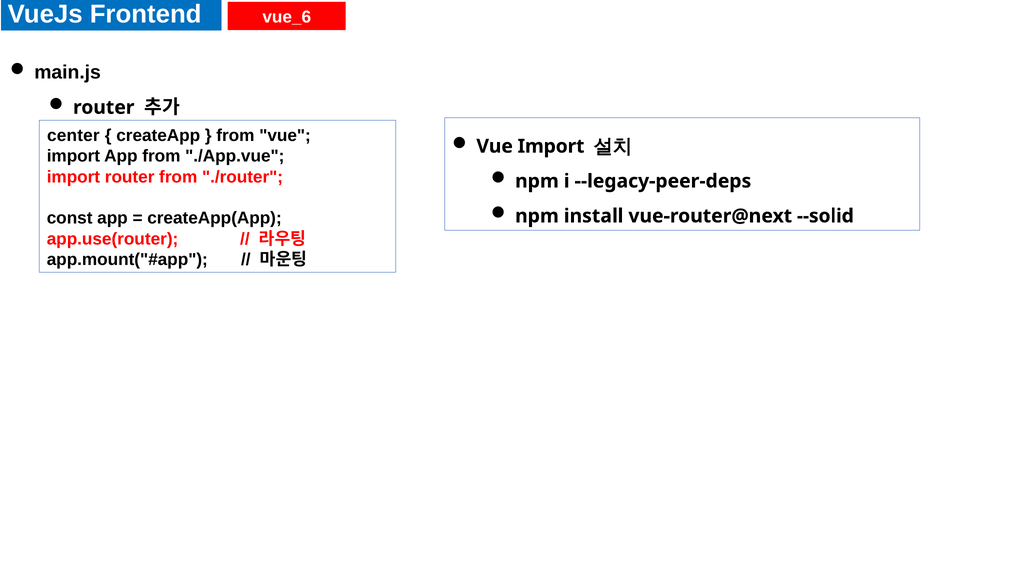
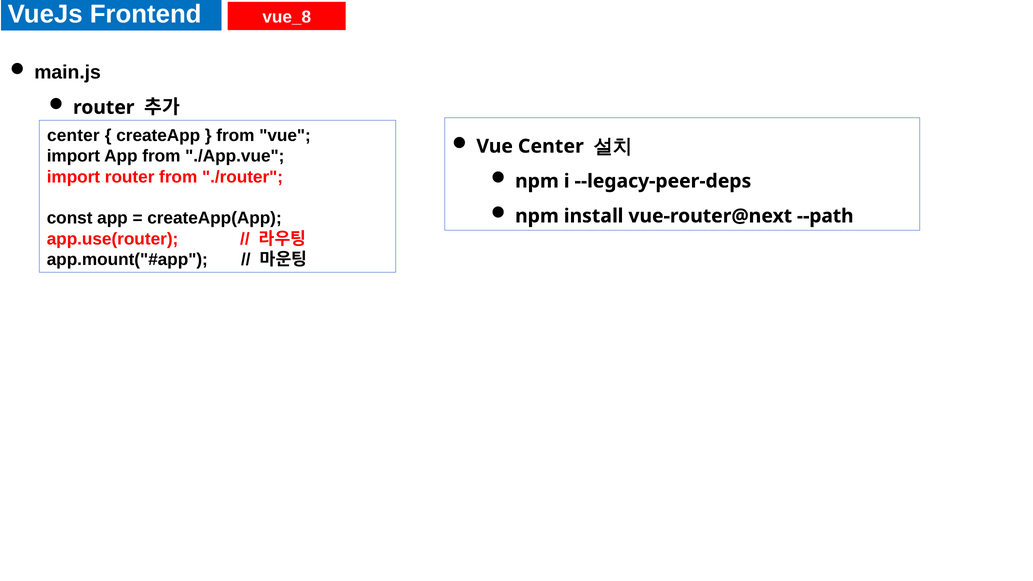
vue_6: vue_6 -> vue_8 (287, 17)
Import: Import -> Center (551, 146)
--solid: --solid -> --path (825, 216)
